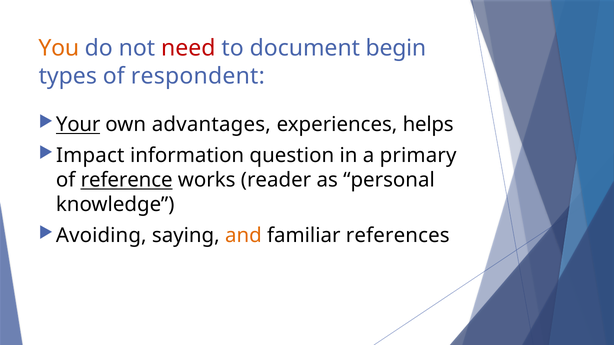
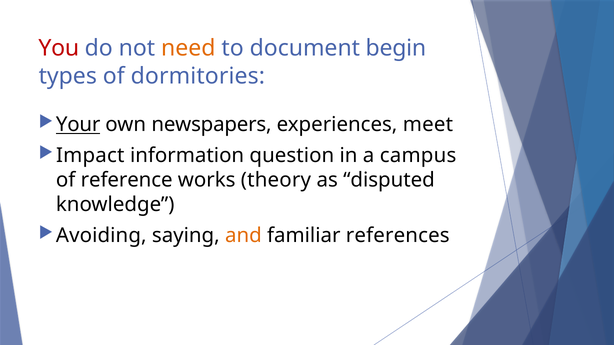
You colour: orange -> red (59, 48)
need colour: red -> orange (188, 48)
respondent: respondent -> dormitories (198, 76)
advantages: advantages -> newspapers (211, 125)
helps: helps -> meet (428, 125)
primary: primary -> campus (418, 156)
reference underline: present -> none (127, 180)
reader: reader -> theory (276, 180)
personal: personal -> disputed (389, 180)
